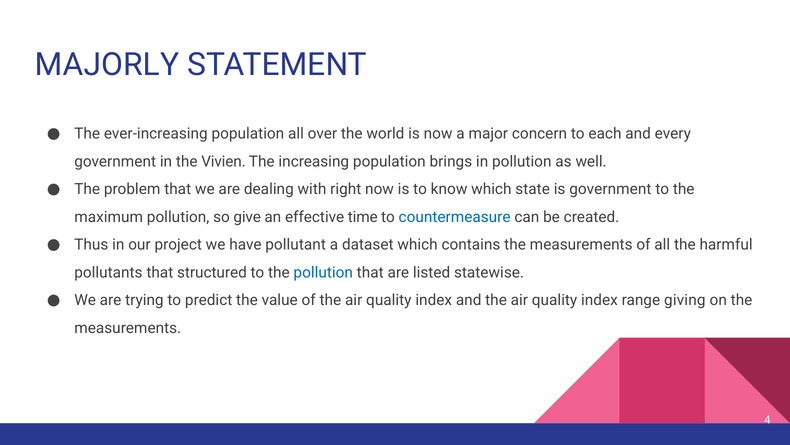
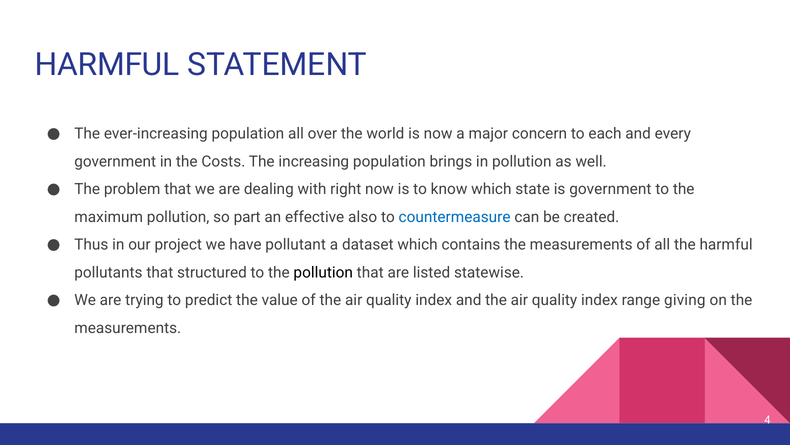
MAJORLY: MAJORLY -> HARMFUL (107, 65)
Vivien: Vivien -> Costs (223, 161)
give: give -> part (247, 217)
time: time -> also (363, 217)
pollution colour: blue -> black (323, 272)
